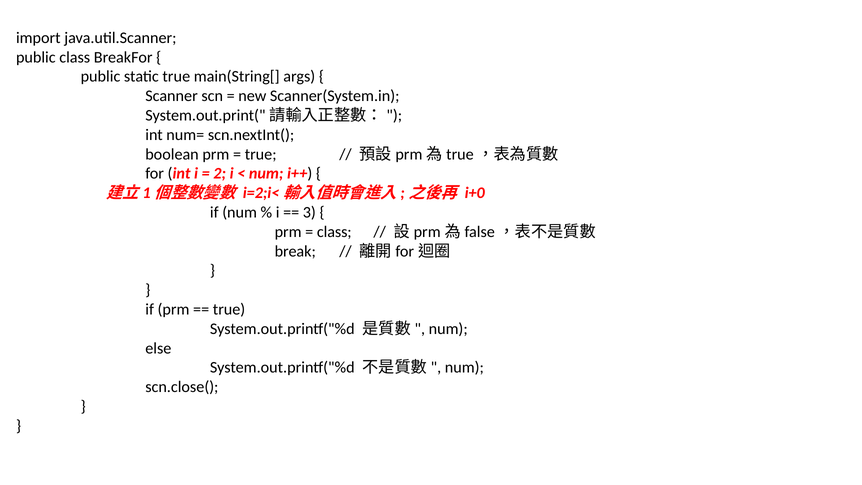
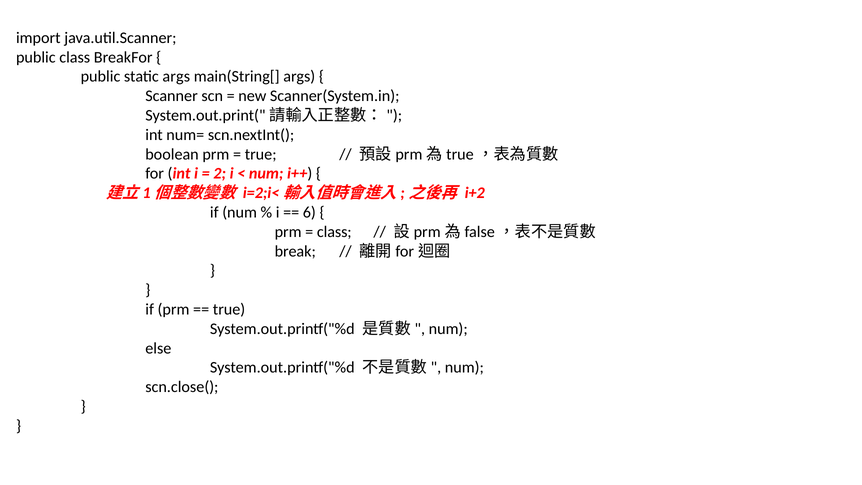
static true: true -> args (176, 77)
i+0: i+0 -> i+2 (475, 193)
3: 3 -> 6 (309, 212)
